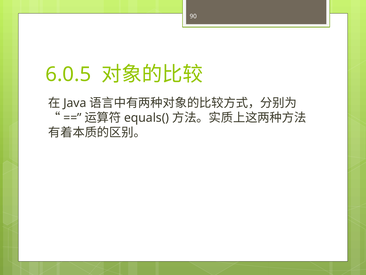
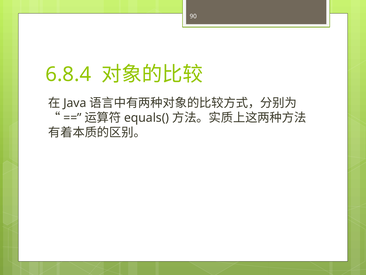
6.0.5: 6.0.5 -> 6.8.4 (68, 74)
